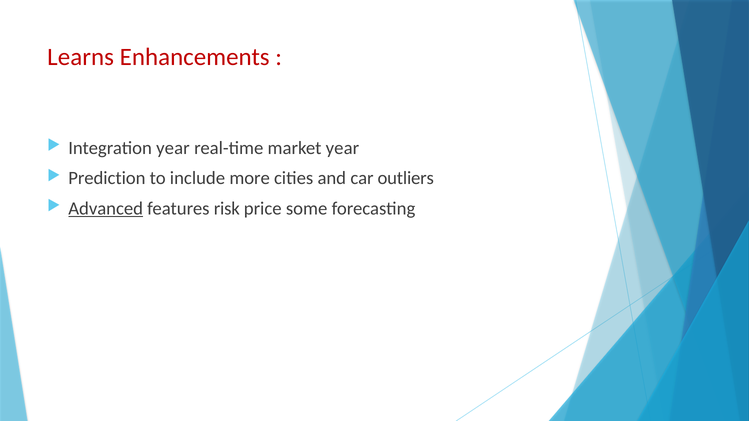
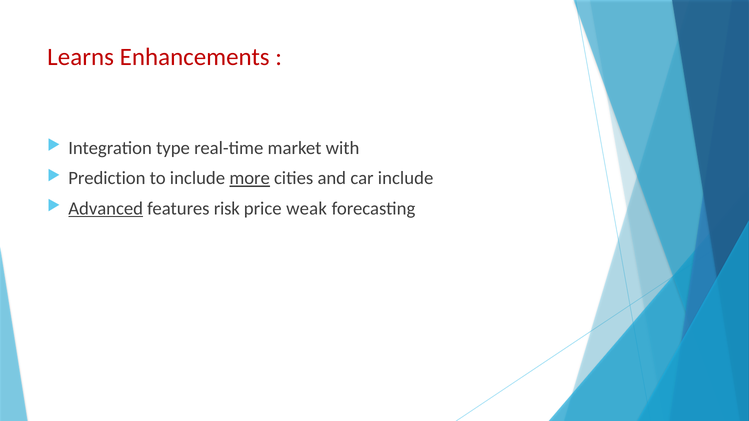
Integration year: year -> type (173, 148)
market year: year -> with (343, 148)
more underline: none -> present (250, 178)
car outliers: outliers -> include (406, 178)
some: some -> weak (307, 209)
